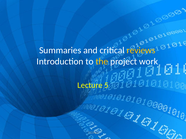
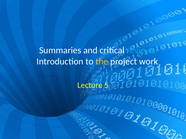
reviews colour: yellow -> light blue (141, 50)
